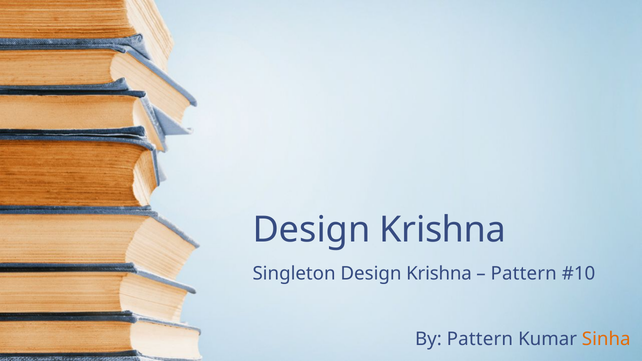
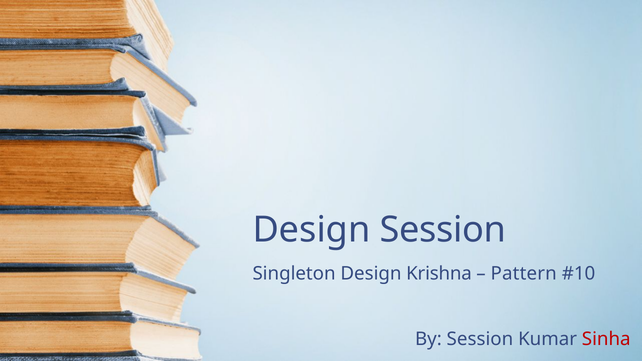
Krishna: Krishna -> Session (443, 230)
By Pattern: Pattern -> Session (480, 339)
Sinha colour: orange -> red (606, 339)
